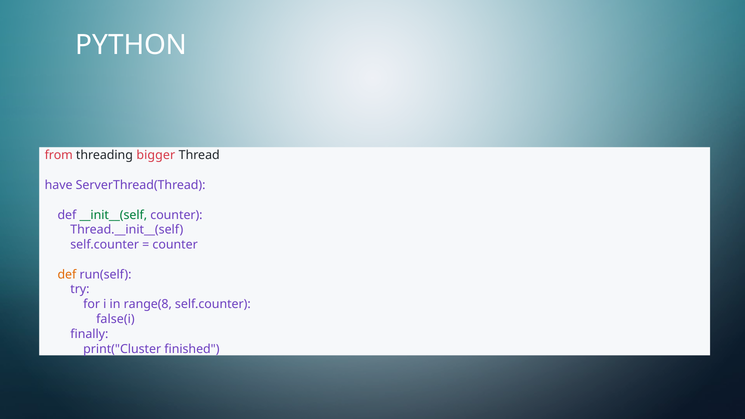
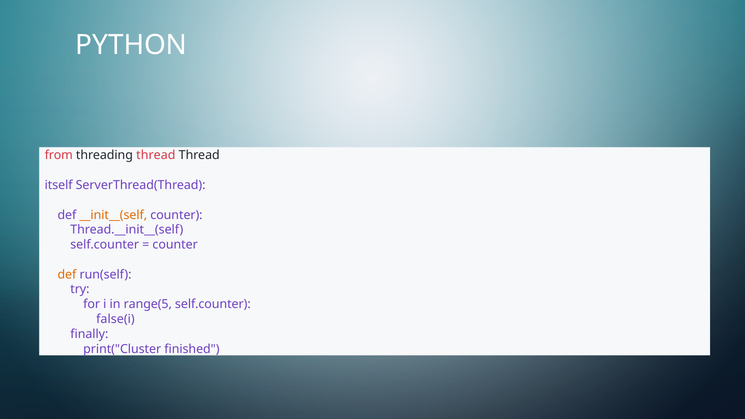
threading bigger: bigger -> thread (156, 155)
have: have -> itself (59, 185)
__init__(self colour: green -> orange (113, 215)
range(8: range(8 -> range(5 (148, 304)
